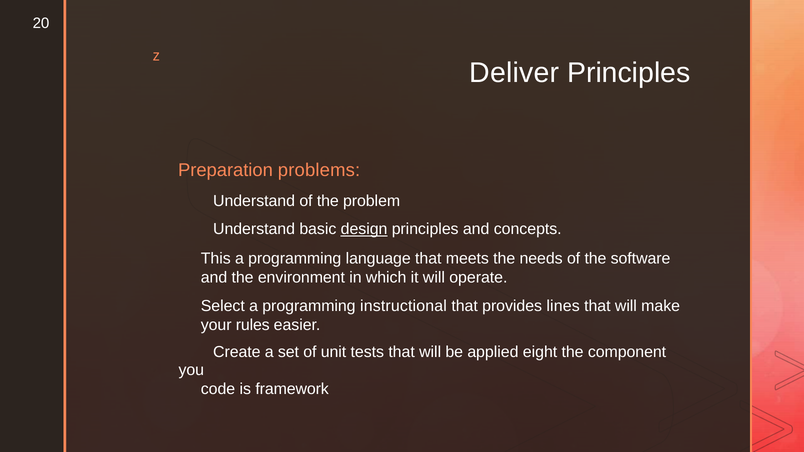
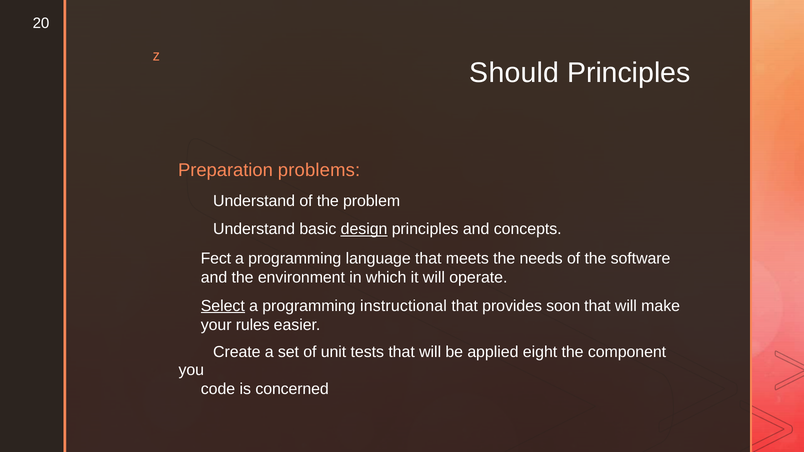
Deliver: Deliver -> Should (514, 73)
This: This -> Fect (216, 259)
Select underline: none -> present (223, 306)
lines: lines -> soon (563, 306)
framework: framework -> concerned (292, 389)
